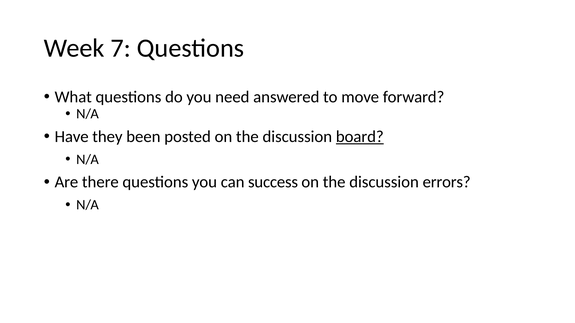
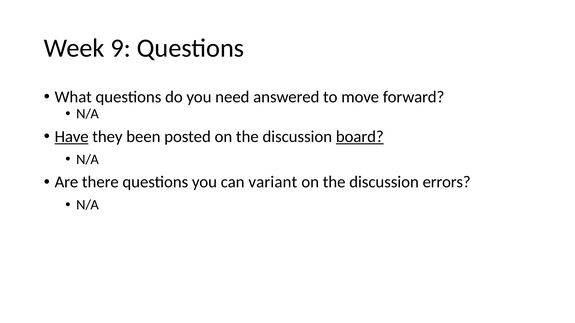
7: 7 -> 9 (121, 48)
Have underline: none -> present (72, 137)
success: success -> variant (273, 182)
